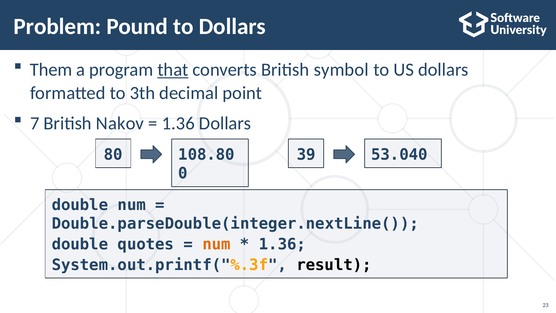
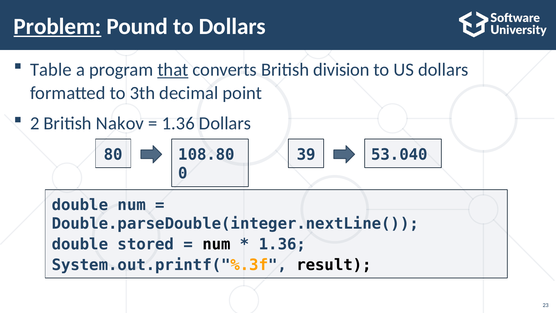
Problem underline: none -> present (57, 26)
Them: Them -> Table (51, 70)
symbol: symbol -> division (341, 70)
7: 7 -> 2 (35, 123)
quotes: quotes -> stored (146, 244)
num colour: orange -> black (216, 244)
